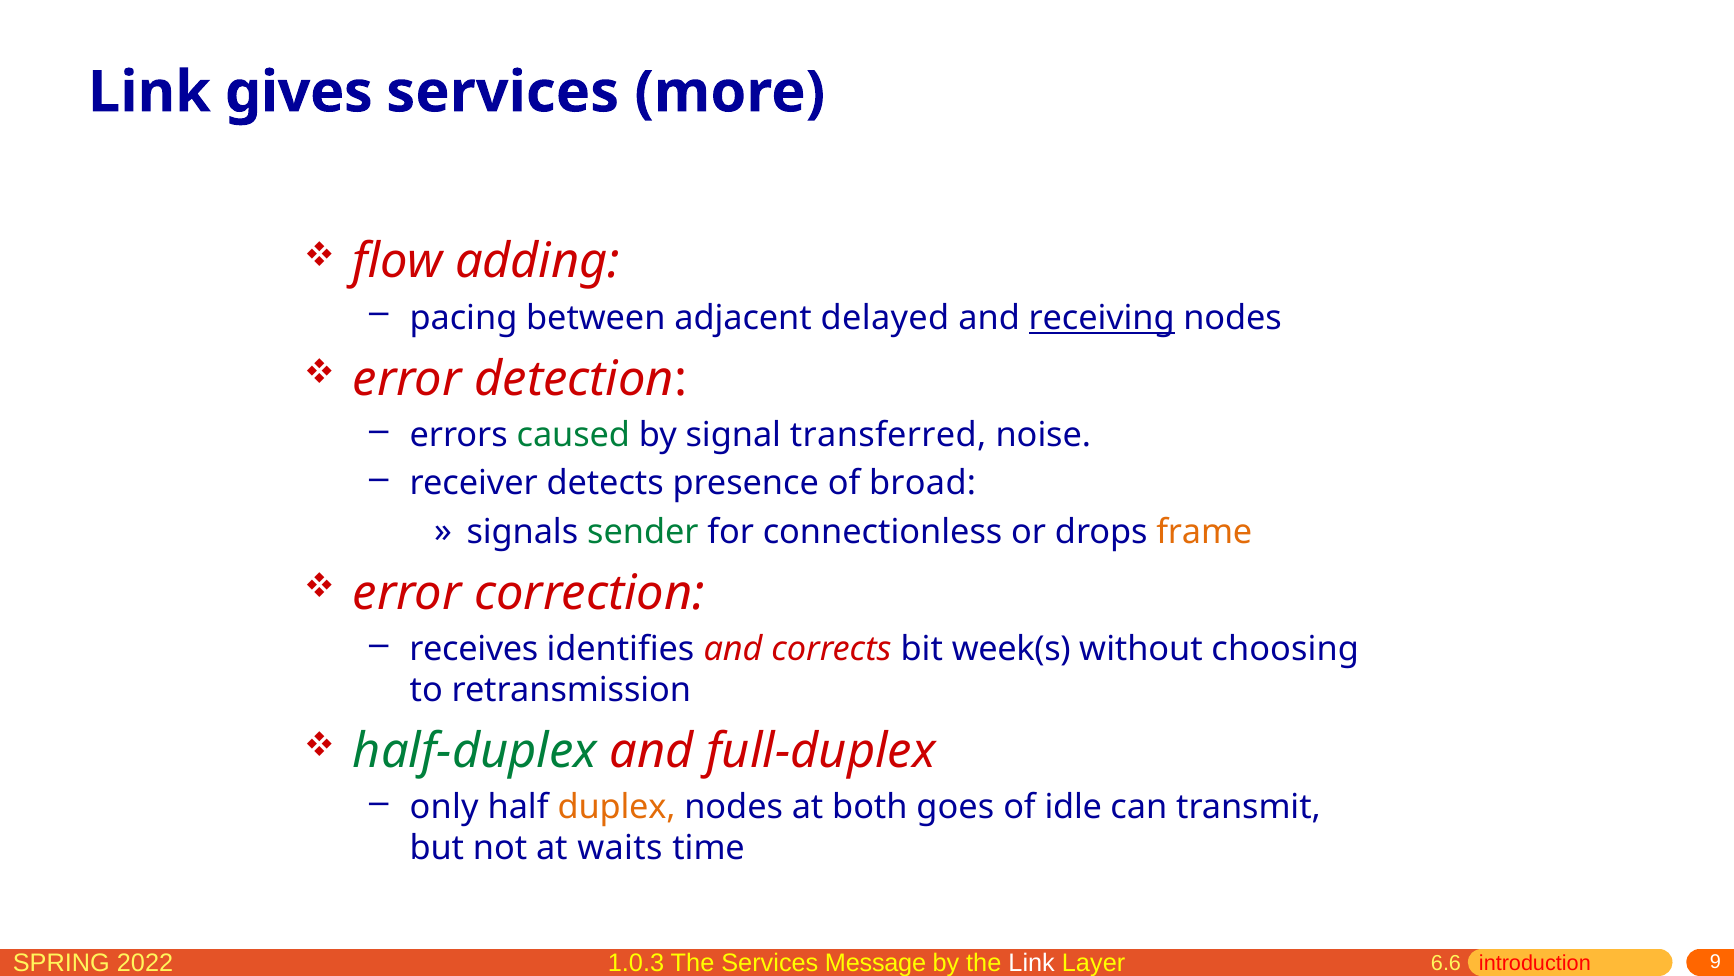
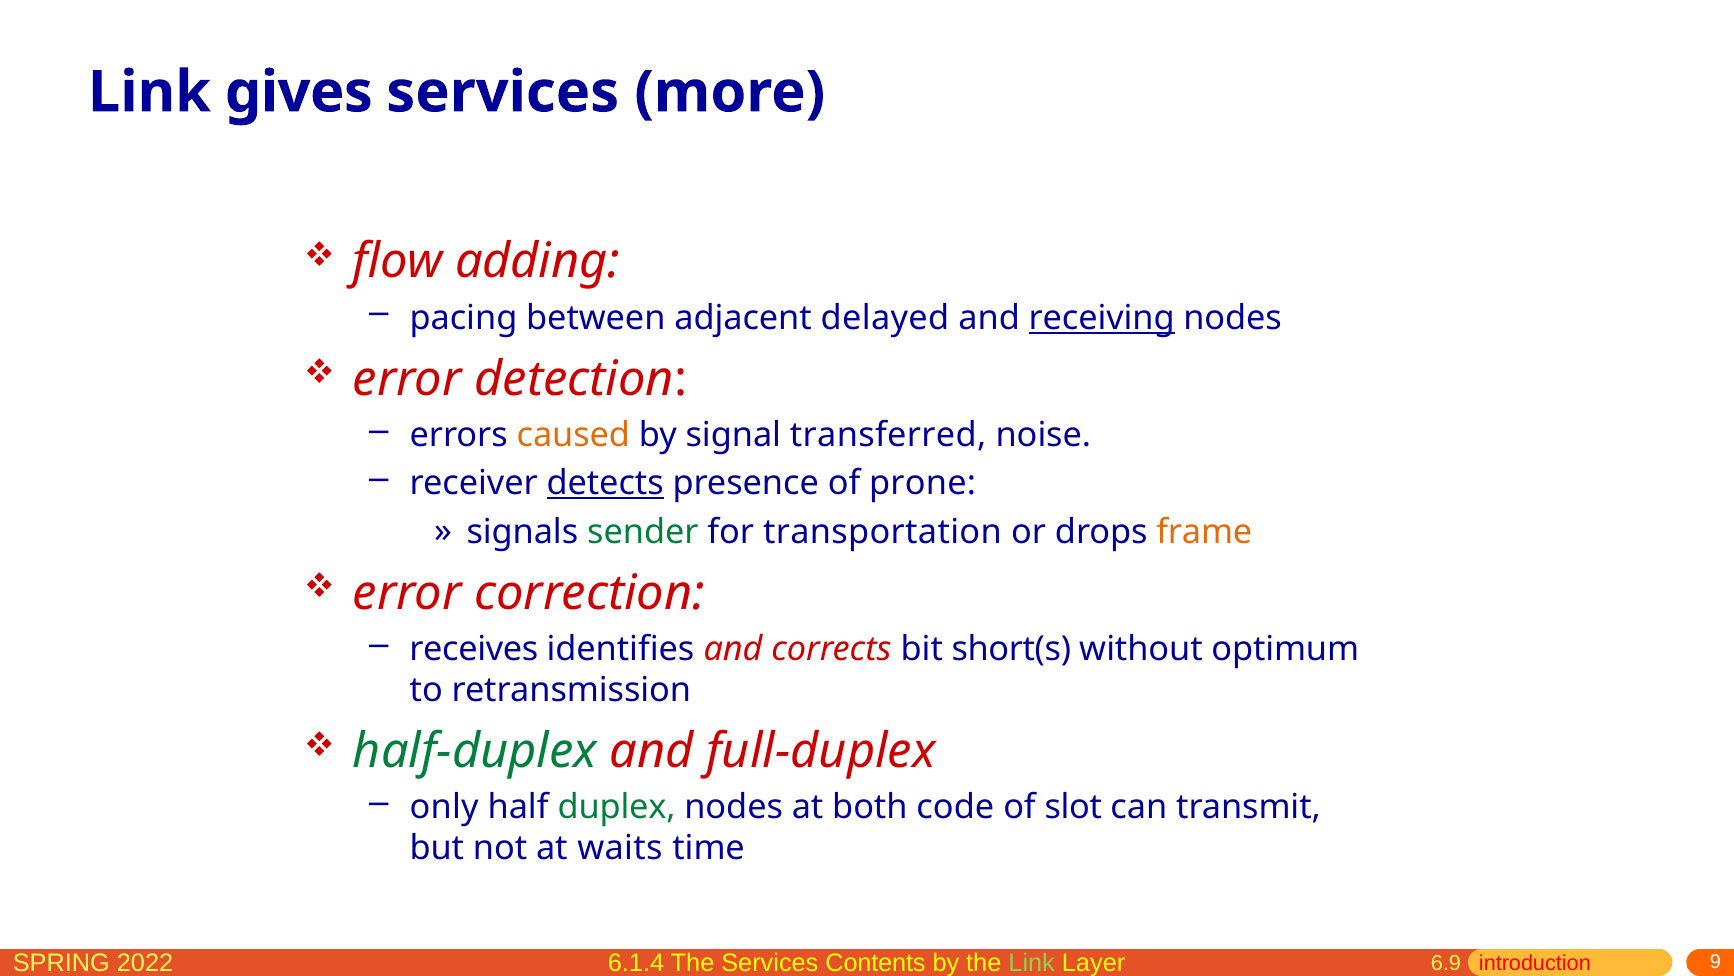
caused colour: green -> orange (573, 435)
detects underline: none -> present (605, 483)
broad: broad -> prone (923, 483)
connectionless: connectionless -> transportation (882, 532)
week(s: week(s -> short(s (1011, 649)
choosing: choosing -> optimum (1285, 649)
duplex colour: orange -> green (617, 807)
goes: goes -> code (955, 807)
idle: idle -> slot (1073, 807)
1.0.3: 1.0.3 -> 6.1.4 (636, 962)
Message: Message -> Contents (875, 962)
Link colour: white -> light green (1032, 962)
6.6: 6.6 -> 6.9 (1446, 963)
